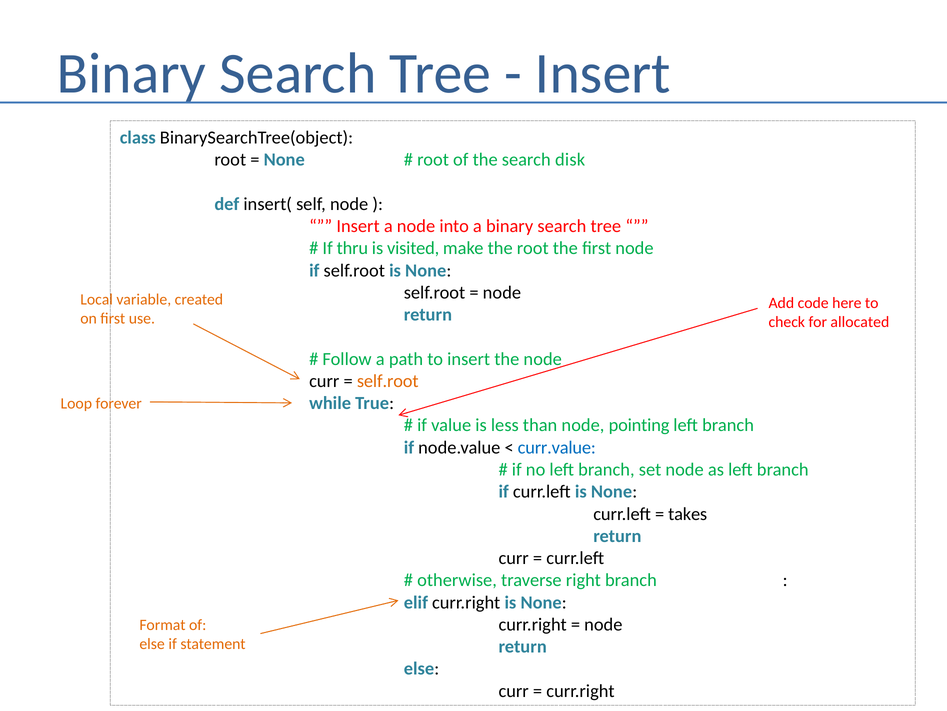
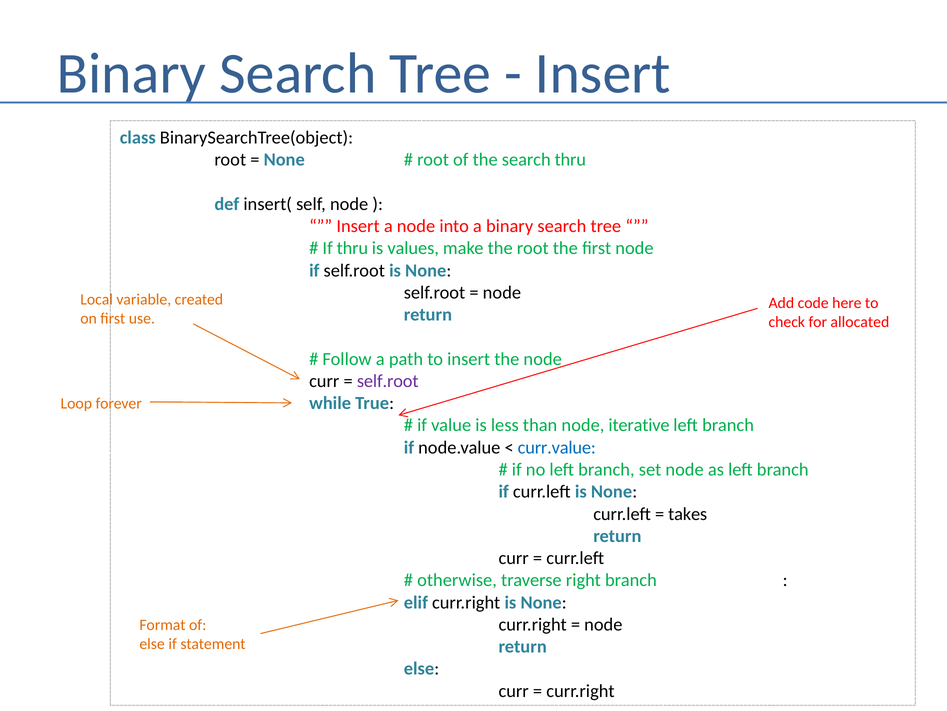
search disk: disk -> thru (570, 160)
visited: visited -> values (413, 248)
self.root colour: orange -> purple (388, 381)
pointing: pointing -> iterative (639, 425)
